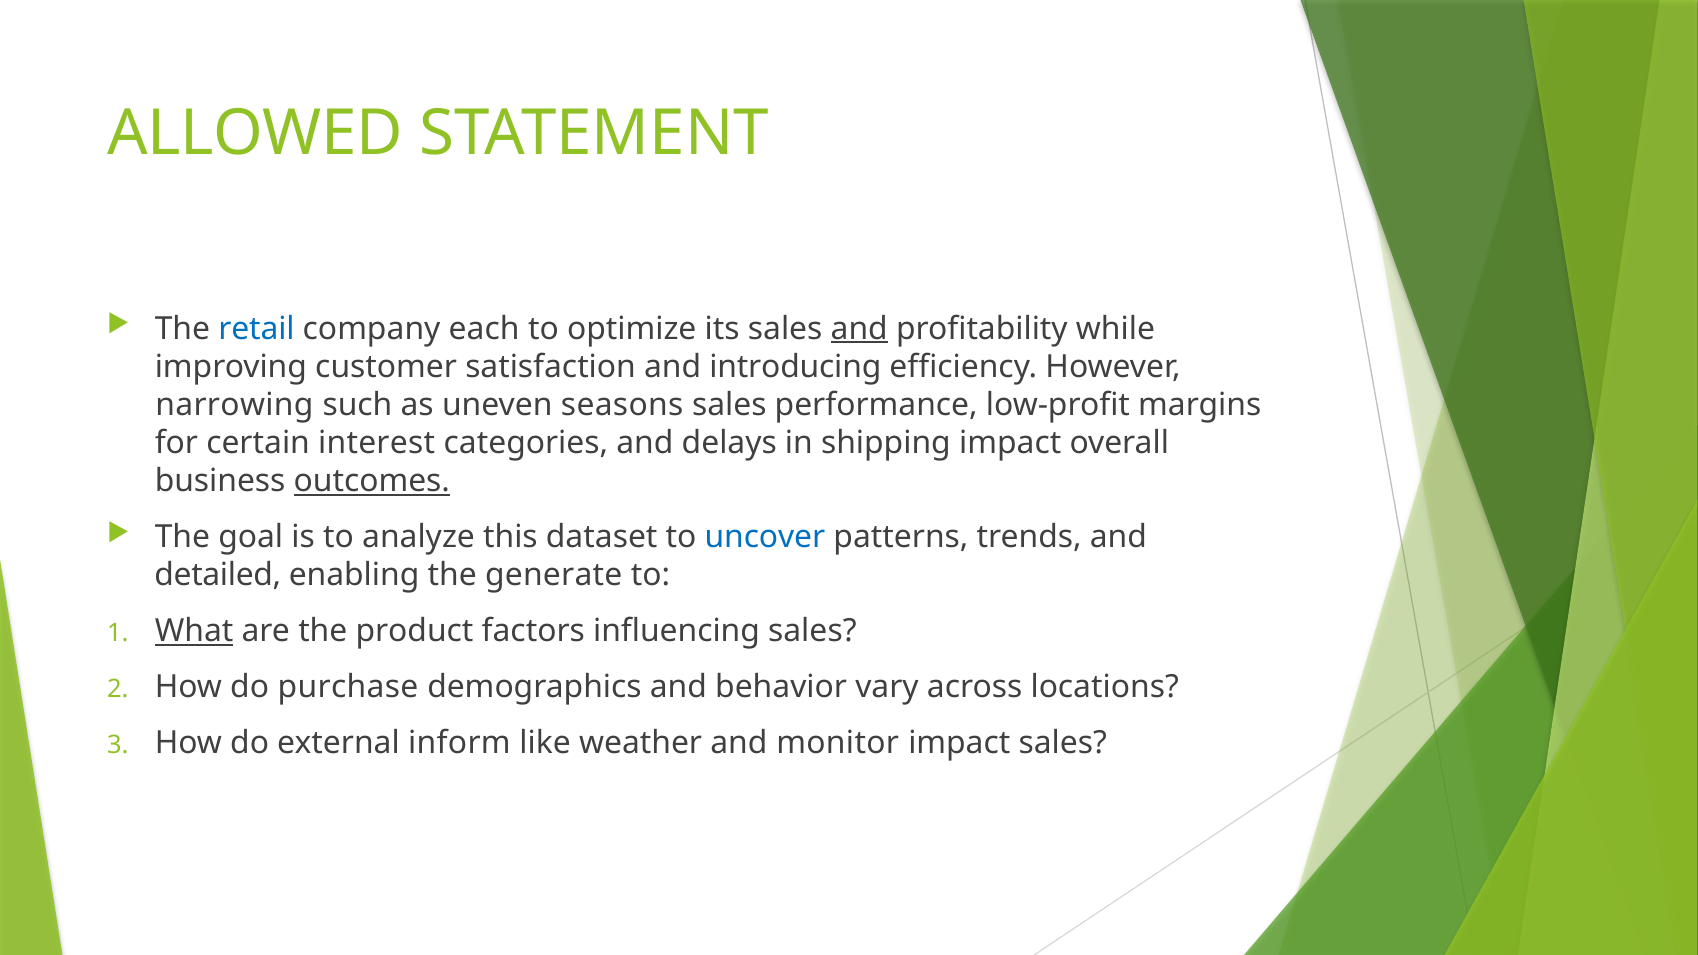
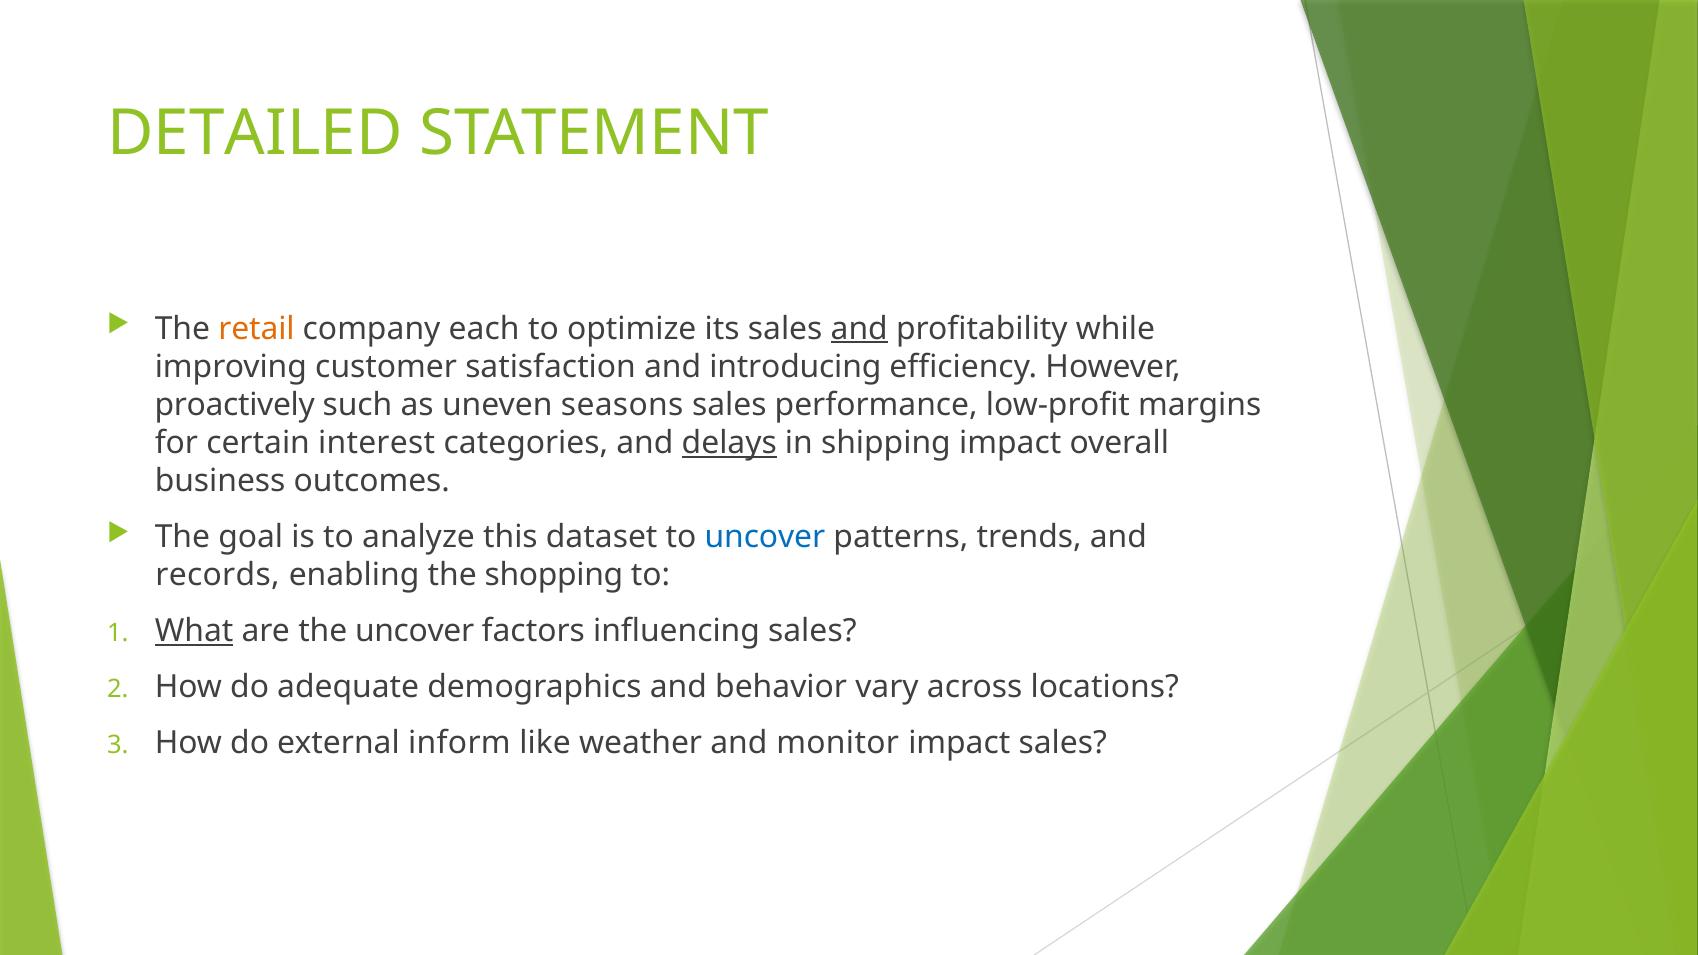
ALLOWED: ALLOWED -> DETAILED (255, 134)
retail colour: blue -> orange (256, 329)
narrowing: narrowing -> proactively (235, 405)
delays underline: none -> present (729, 443)
outcomes underline: present -> none (372, 481)
detailed: detailed -> records (217, 576)
generate: generate -> shopping (554, 576)
the product: product -> uncover (415, 631)
purchase: purchase -> adequate (348, 687)
